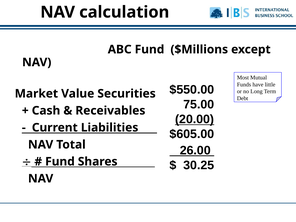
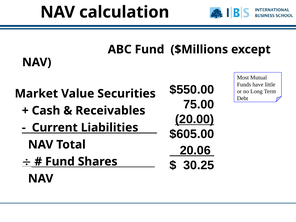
26.00: 26.00 -> 20.06 (195, 150)
